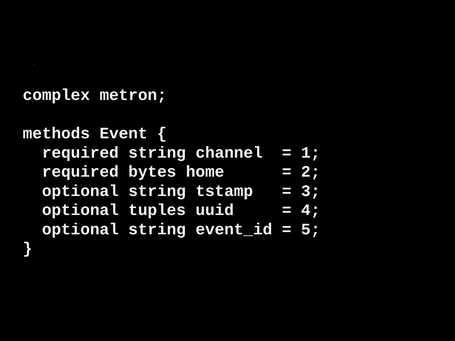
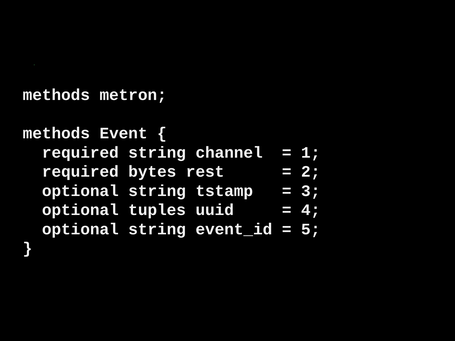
complex: complex -> methods (56, 95)
home: home -> rest (205, 172)
